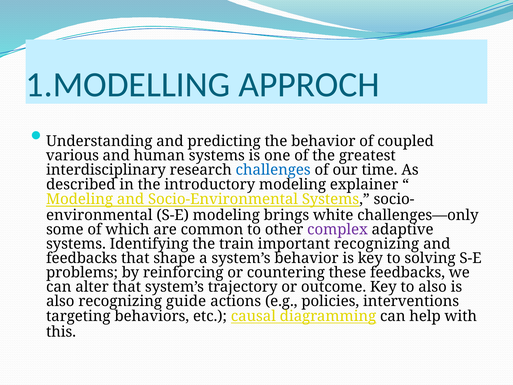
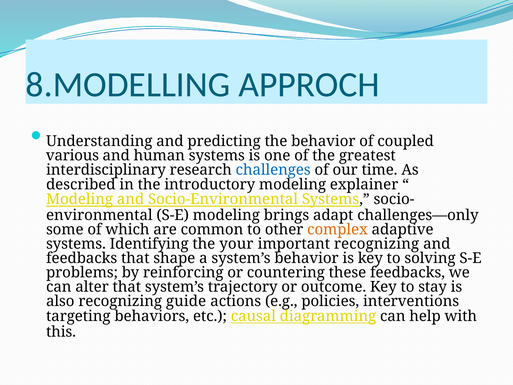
1.MODELLING: 1.MODELLING -> 8.MODELLING (128, 85)
white: white -> adapt (333, 215)
complex colour: purple -> orange (337, 229)
train: train -> your (236, 244)
to also: also -> stay (433, 287)
